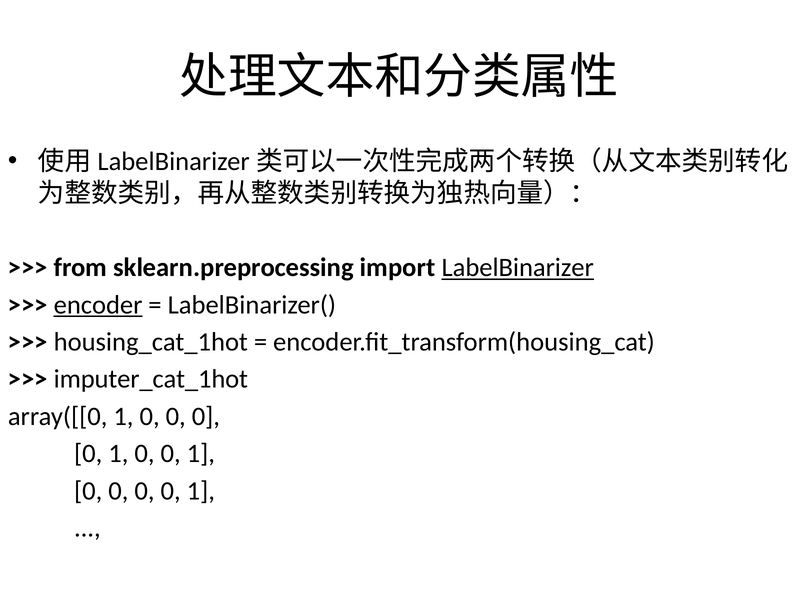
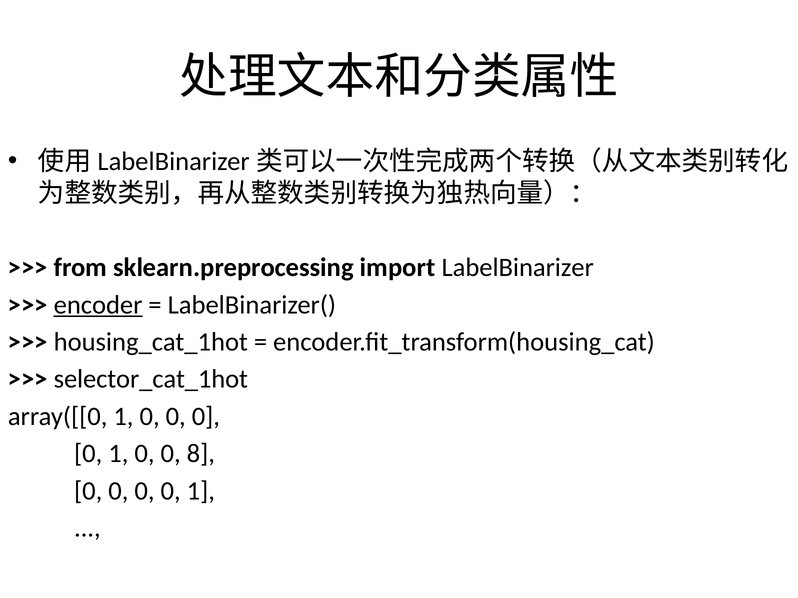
LabelBinarizer underline: present -> none (518, 268)
imputer_cat_1hot: imputer_cat_1hot -> selector_cat_1hot (151, 380)
1 0 0 1: 1 -> 8 (201, 454)
